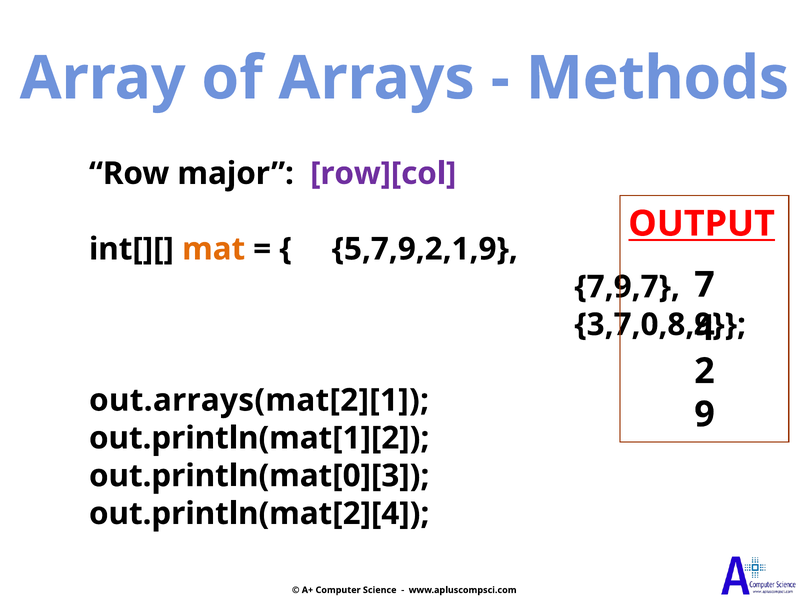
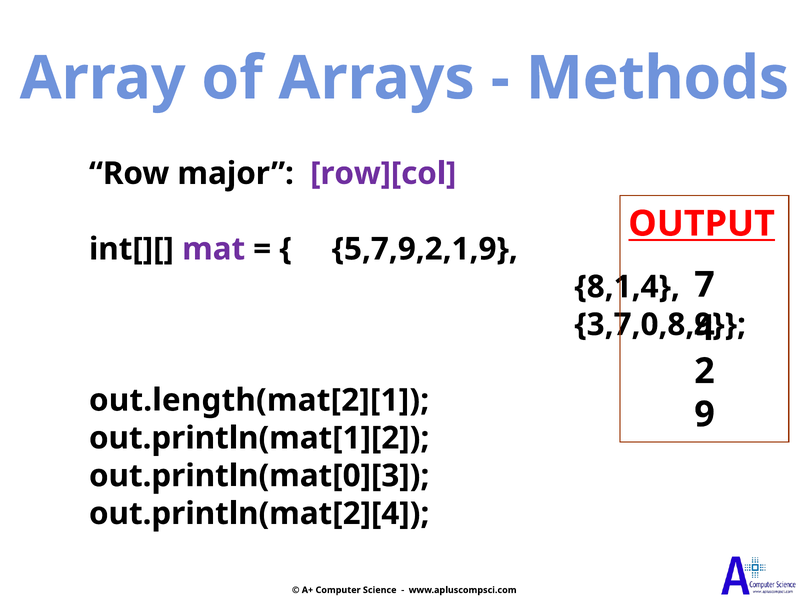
mat colour: orange -> purple (214, 249)
7,9,7: 7,9,7 -> 8,1,4 (627, 287)
out.arrays(mat[2][1: out.arrays(mat[2][1 -> out.length(mat[2][1 (259, 400)
